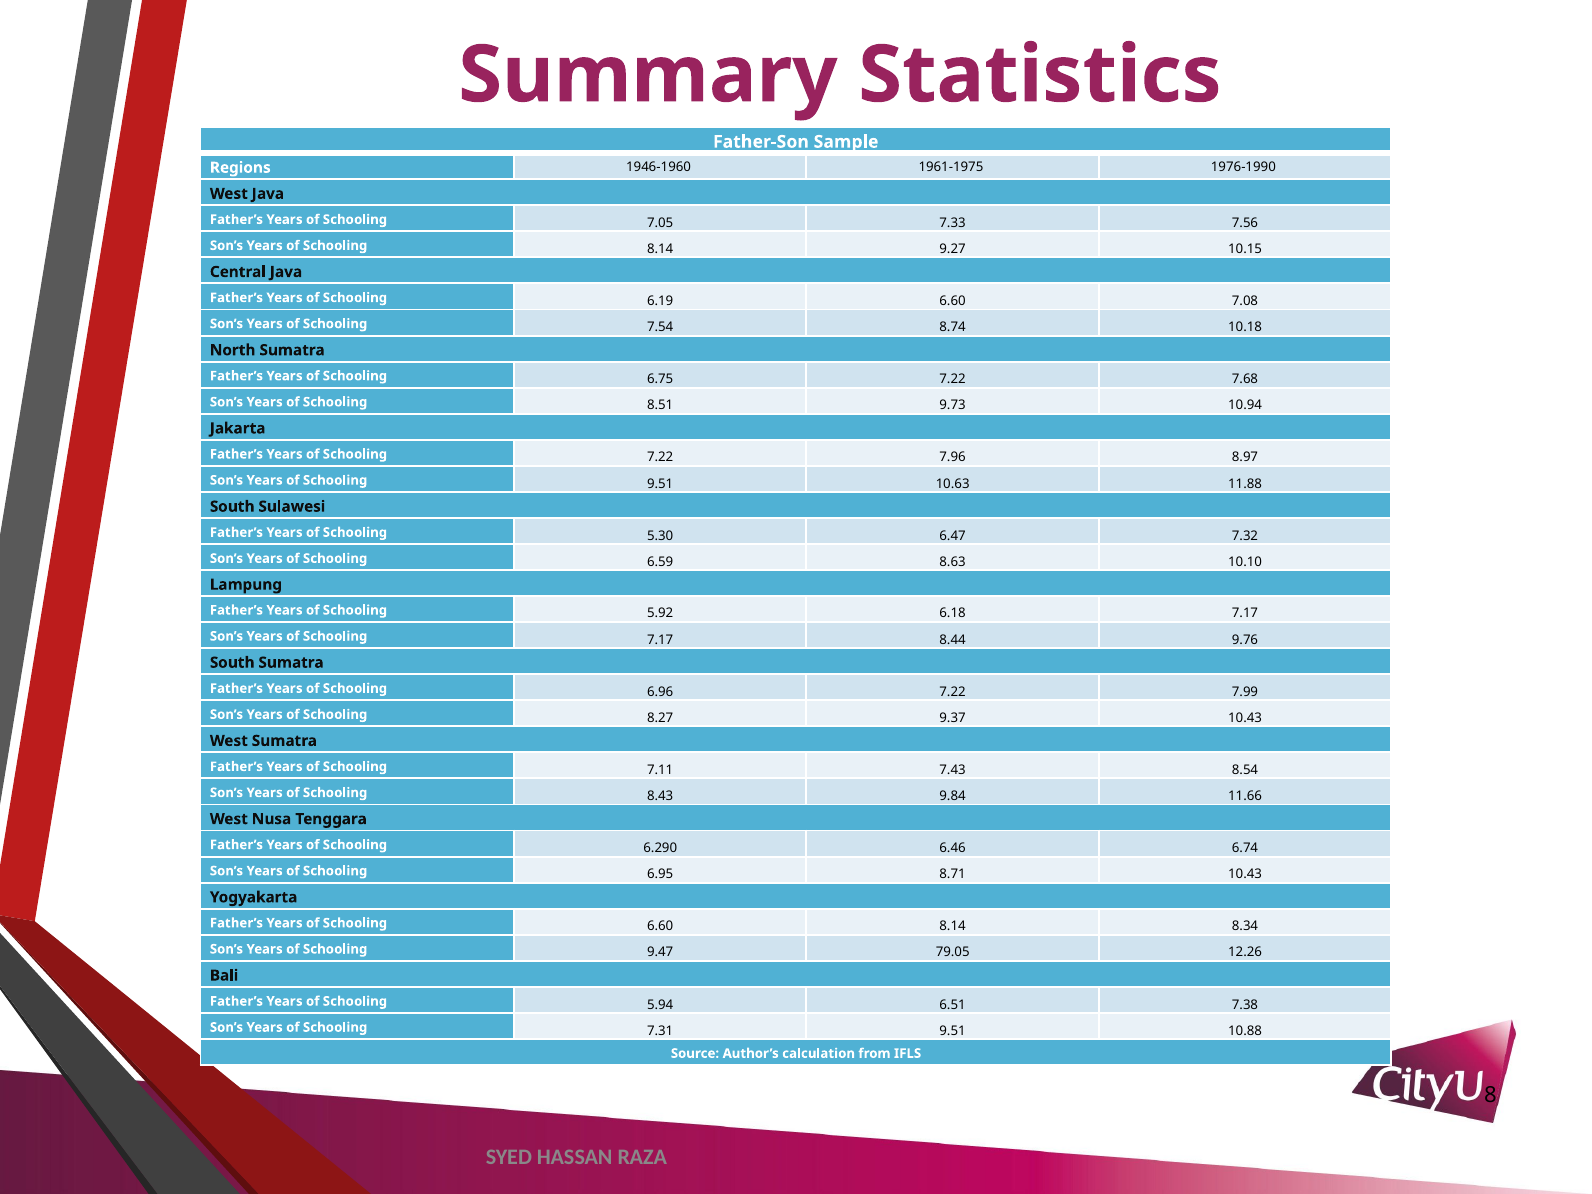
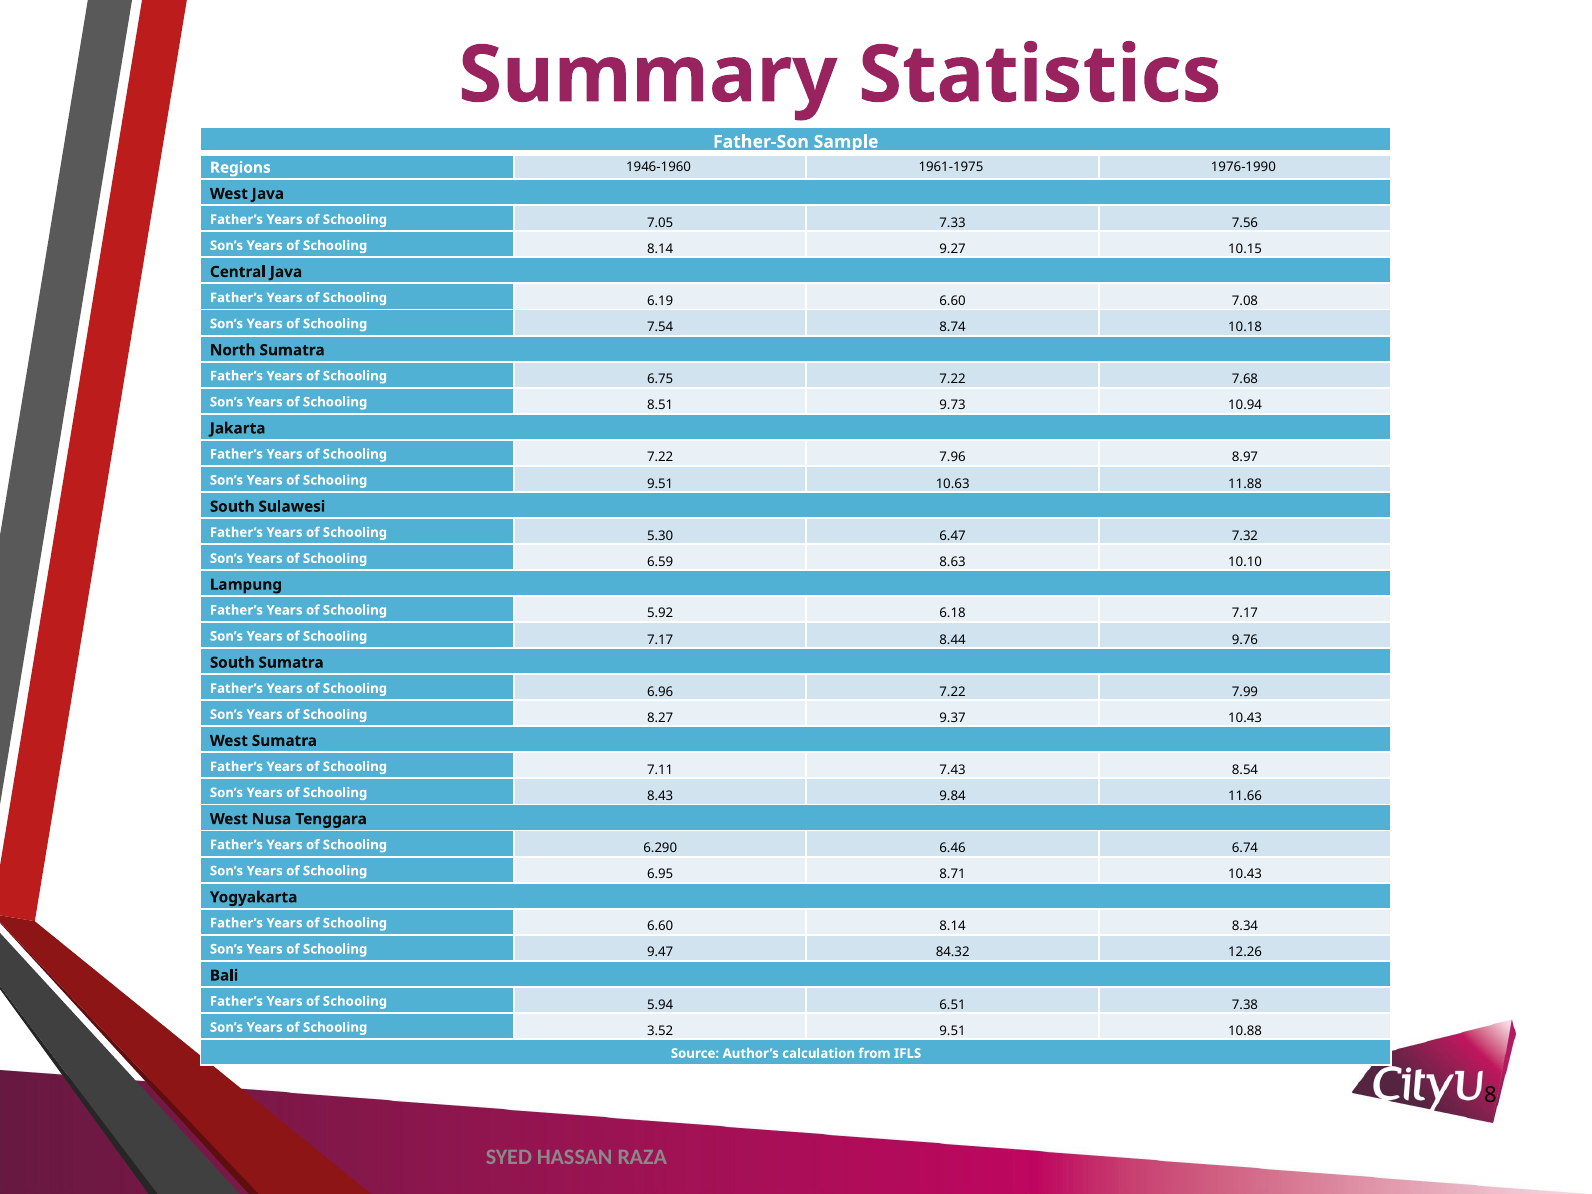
79.05: 79.05 -> 84.32 (953, 953)
7.31: 7.31 -> 3.52 (660, 1031)
